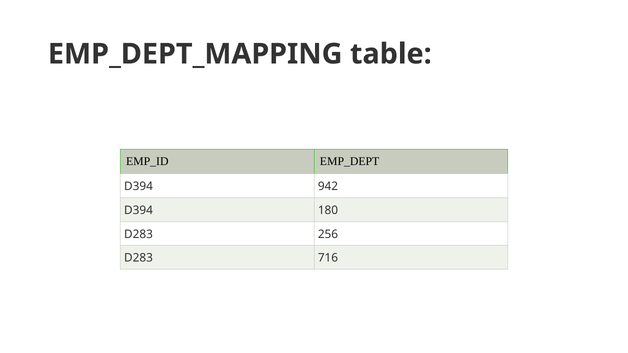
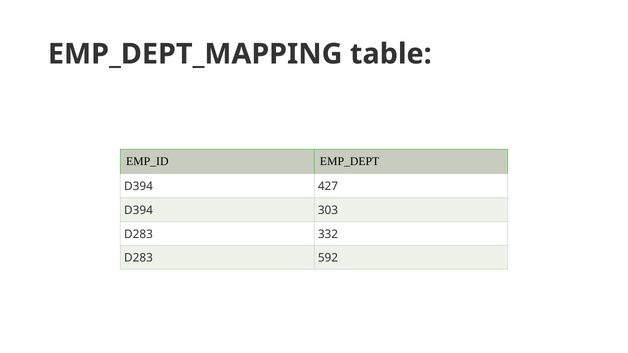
942: 942 -> 427 (328, 187)
180: 180 -> 303 (328, 210)
256: 256 -> 332 (328, 234)
716: 716 -> 592 (328, 258)
